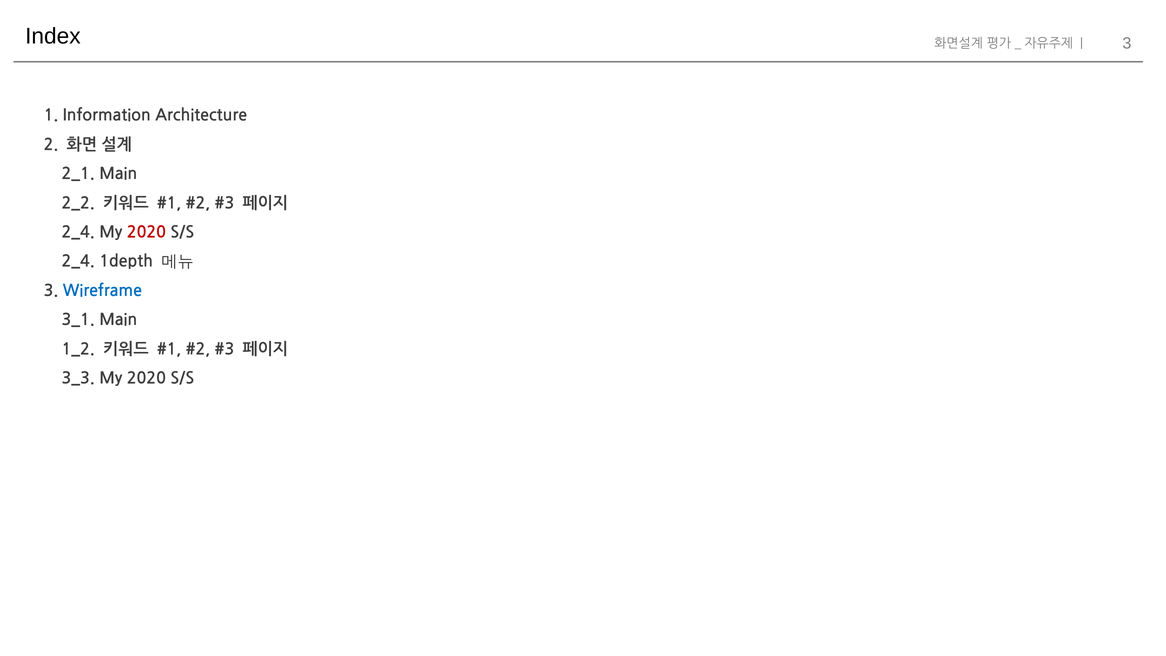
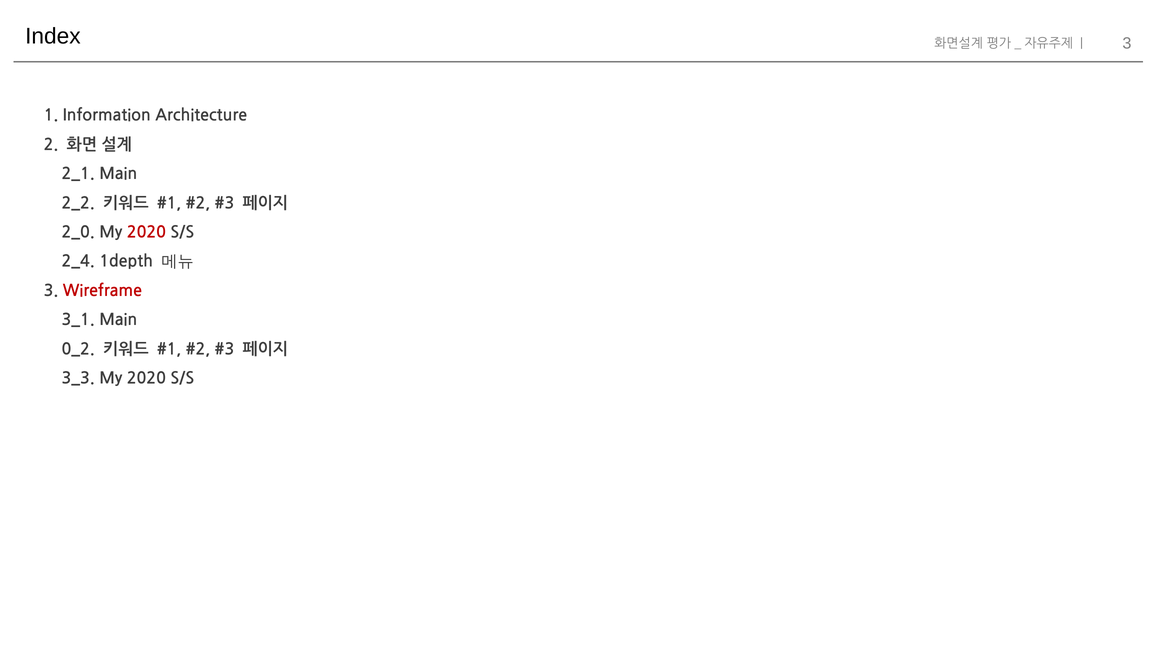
2_4: 2_4 -> 2_0 (78, 232)
Wireframe colour: blue -> red (102, 291)
1_2: 1_2 -> 0_2 (78, 349)
